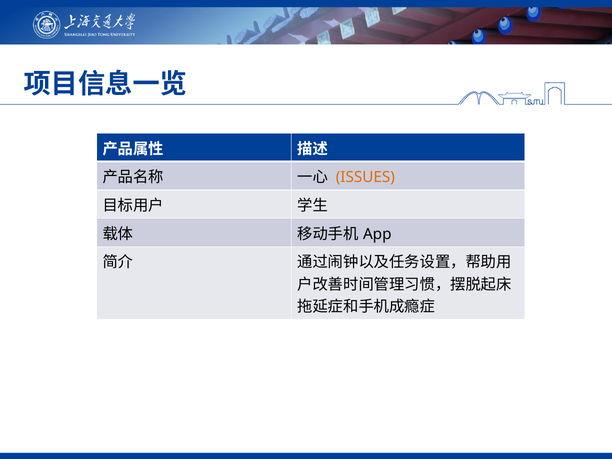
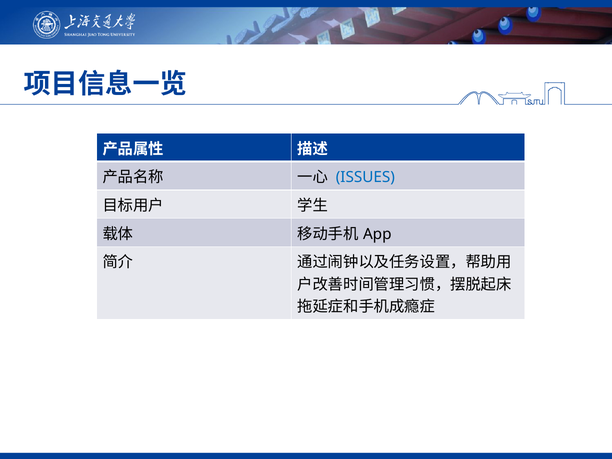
ISSUES colour: orange -> blue (365, 177)
